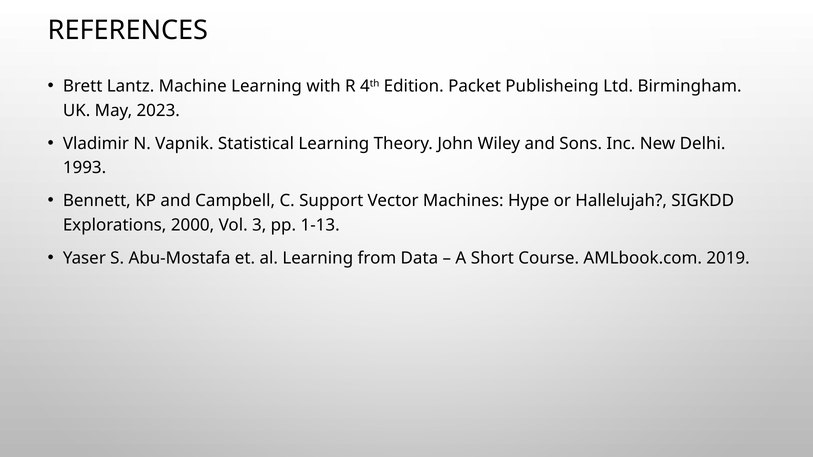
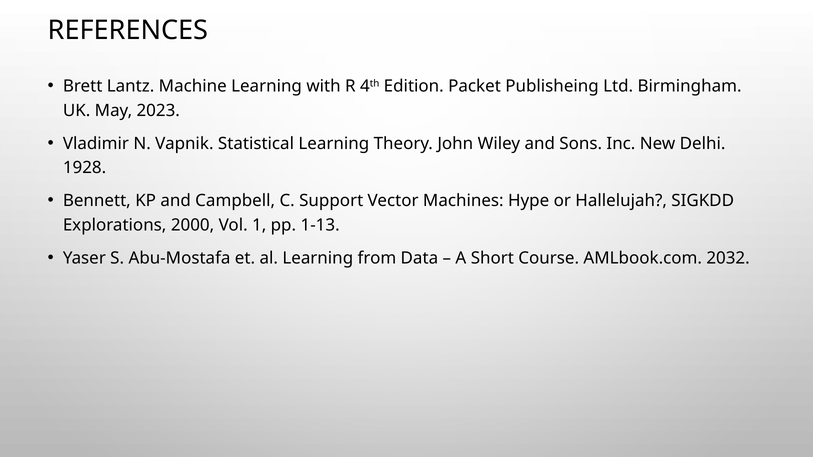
1993: 1993 -> 1928 (85, 168)
3: 3 -> 1 (259, 225)
2019: 2019 -> 2032 (728, 258)
